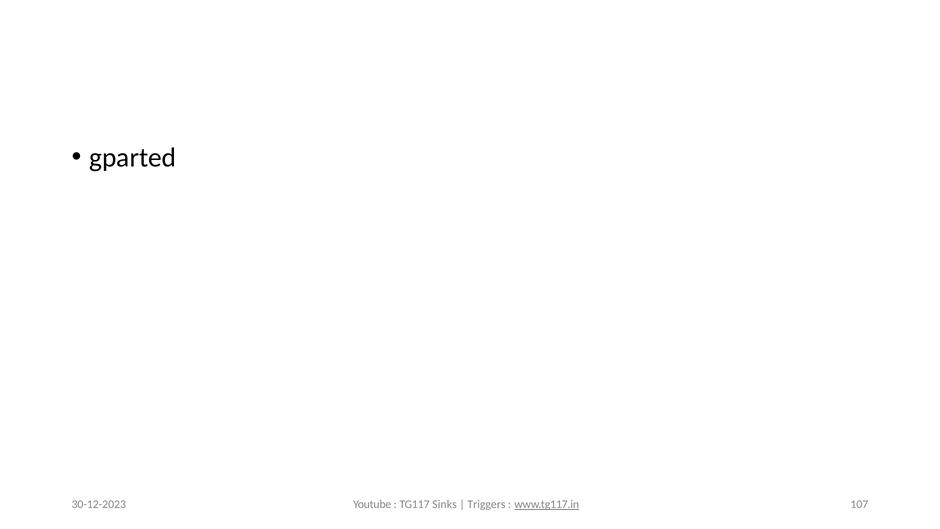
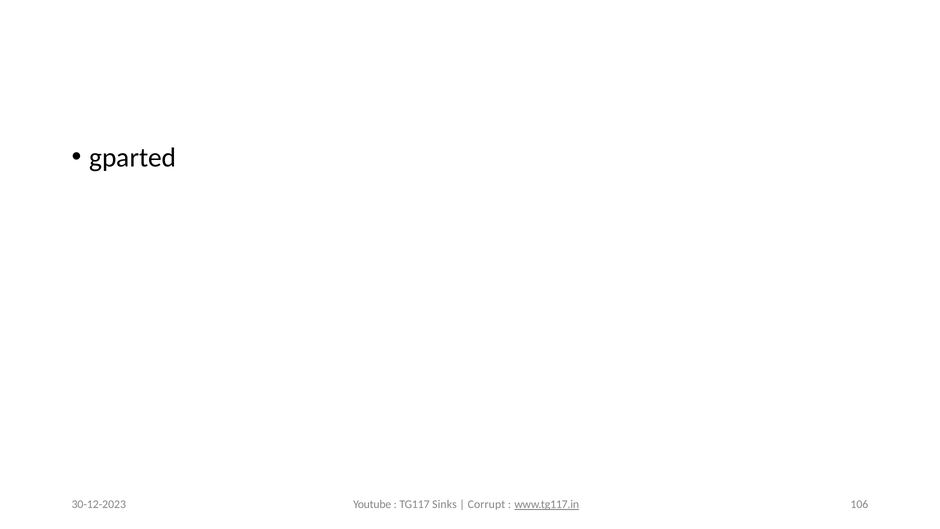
Triggers: Triggers -> Corrupt (486, 504)
107: 107 -> 106 (859, 504)
